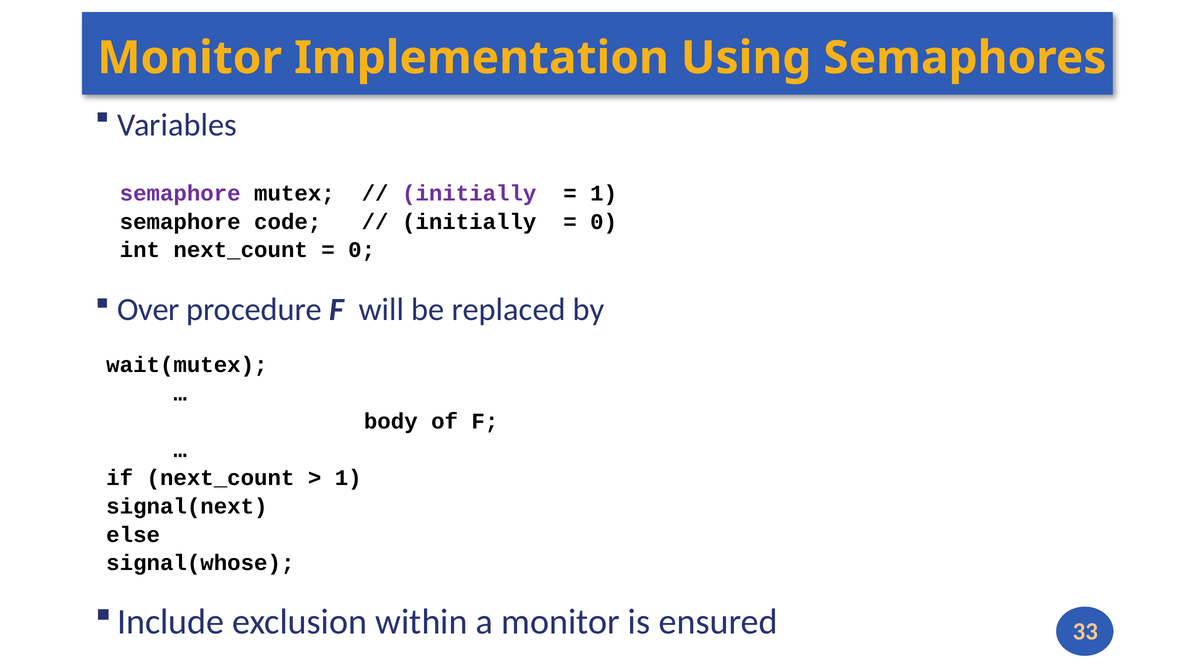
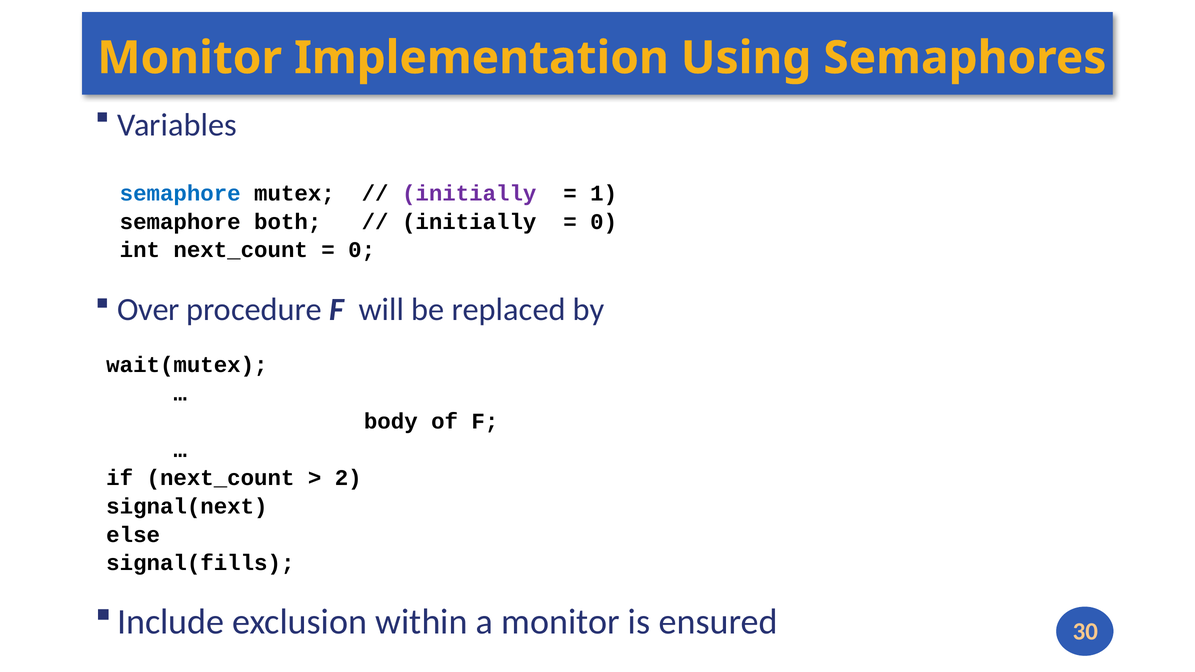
semaphore colour: purple -> blue (180, 193)
code: code -> both (288, 222)
1: 1 -> 2 (348, 478)
signal(whose: signal(whose -> signal(fills (200, 563)
33: 33 -> 30 (1085, 632)
